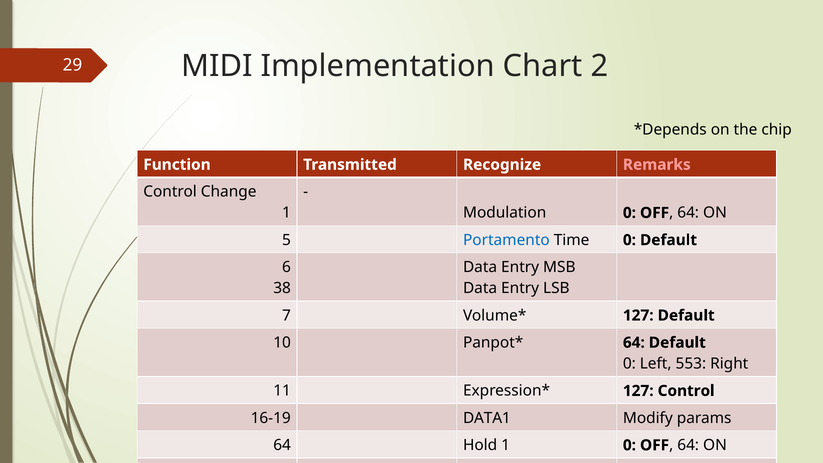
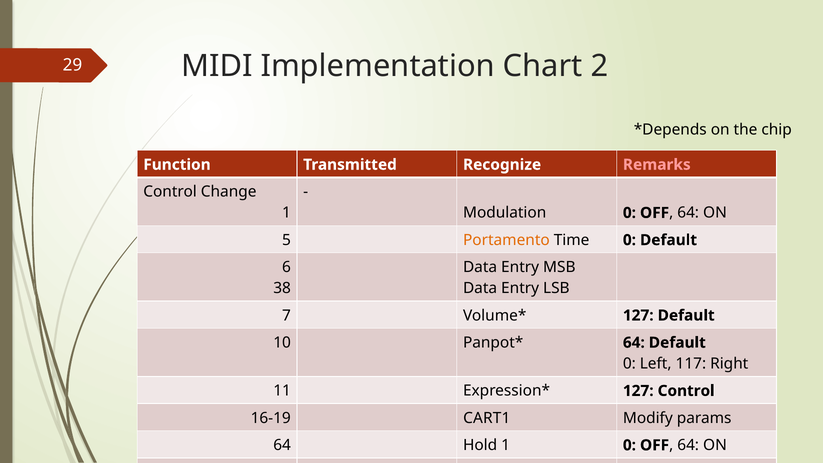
Portamento colour: blue -> orange (506, 240)
553: 553 -> 117 (691, 364)
DATA1: DATA1 -> CART1 (487, 418)
